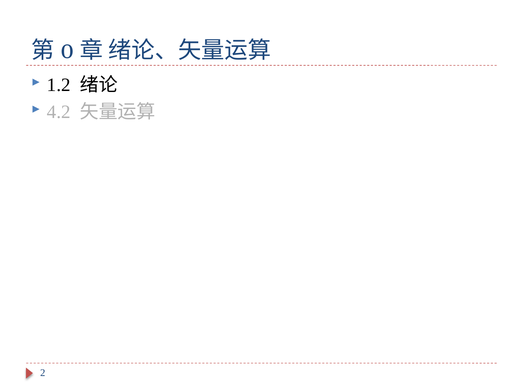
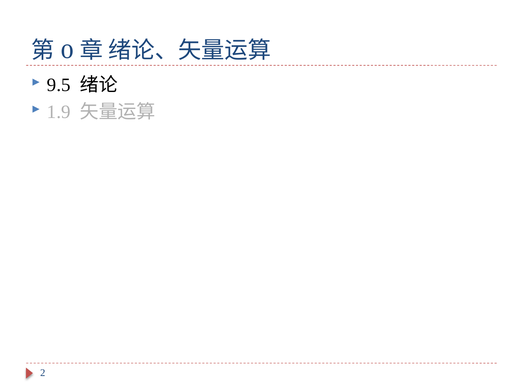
1.2: 1.2 -> 9.5 (59, 85)
4.2: 4.2 -> 1.9 (59, 112)
